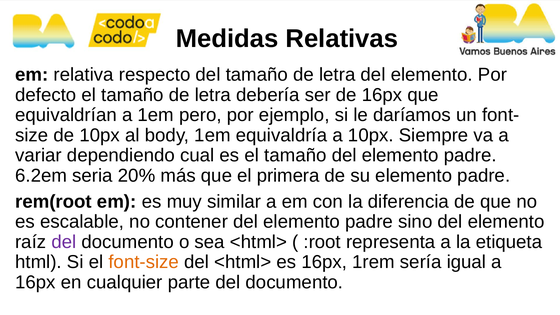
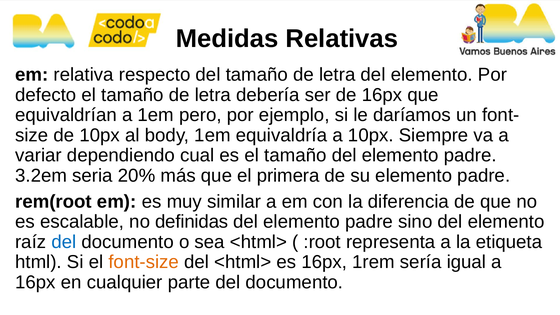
6.2em: 6.2em -> 3.2em (41, 176)
contener: contener -> definidas (192, 222)
del colour: purple -> blue (64, 242)
